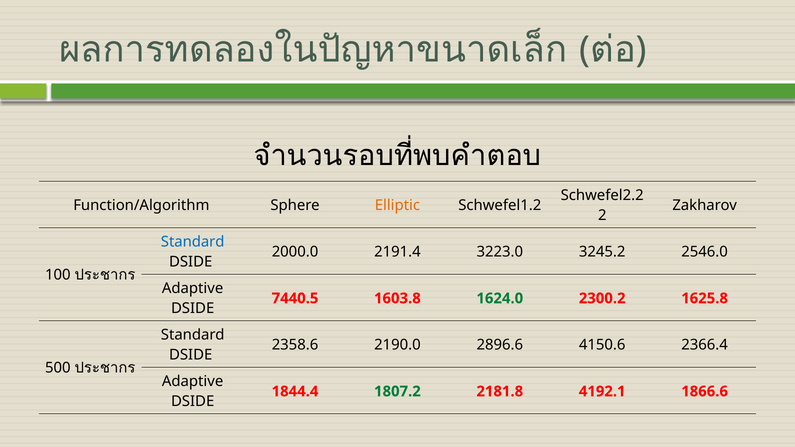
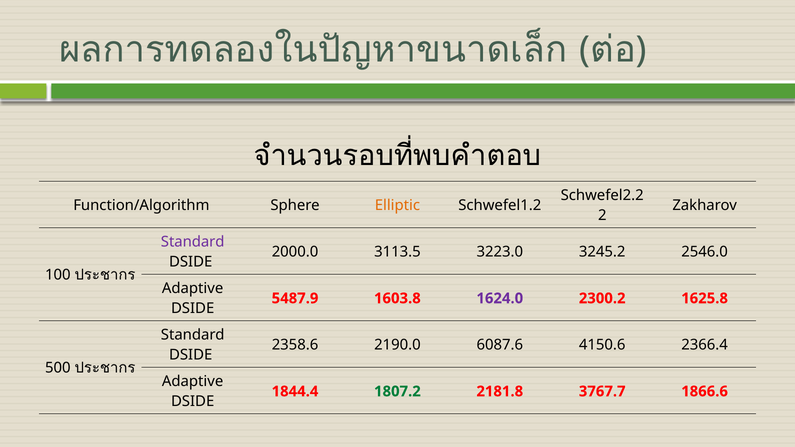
Standard colour: blue -> purple (193, 242)
2191.4: 2191.4 -> 3113.5 (397, 252)
7440.5: 7440.5 -> 5487.9 (295, 298)
1624.0 colour: green -> purple (500, 298)
2896.6: 2896.6 -> 6087.6 (500, 345)
4192.1: 4192.1 -> 3767.7 (602, 392)
